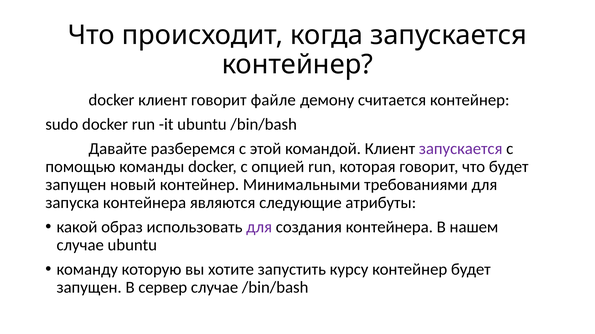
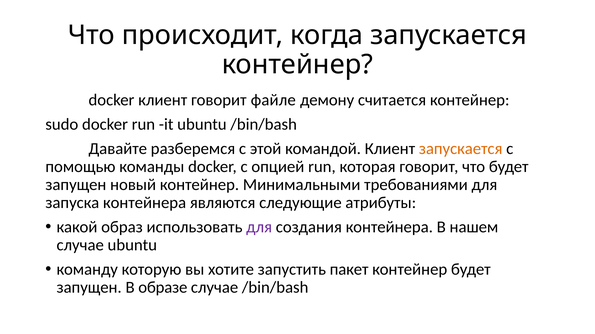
запускается colour: purple -> orange (461, 149)
курсу: курсу -> пакет (349, 270)
сервер: сервер -> образе (163, 288)
